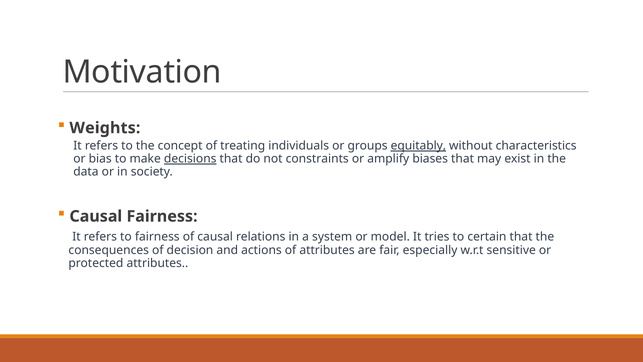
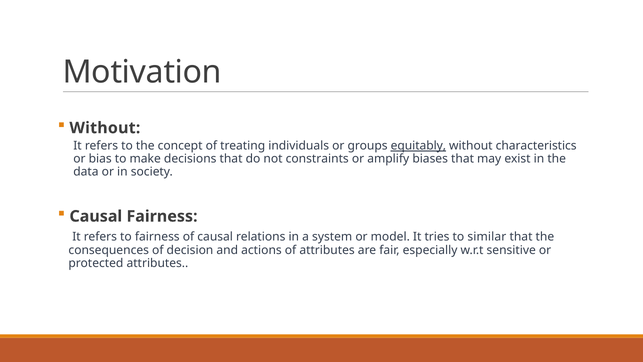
Weights: Weights -> Without (105, 128)
decisions underline: present -> none (190, 159)
certain: certain -> similar (487, 236)
